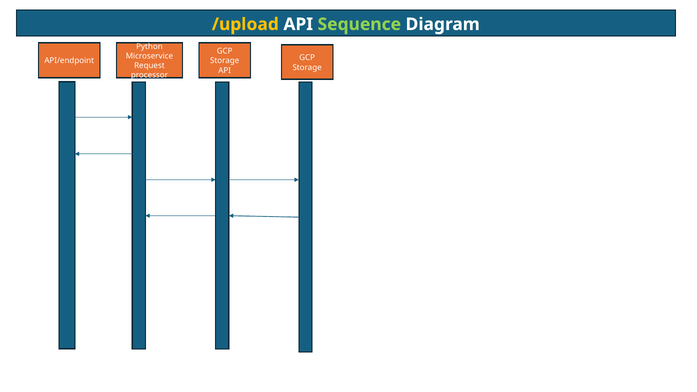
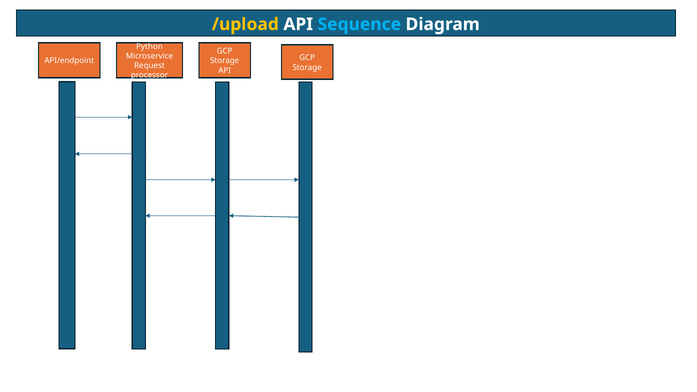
Sequence colour: light green -> light blue (359, 24)
